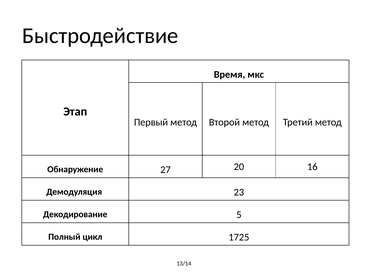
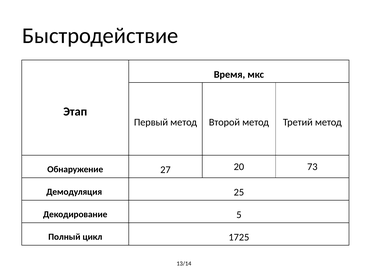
16: 16 -> 73 (312, 167)
23: 23 -> 25 (239, 192)
